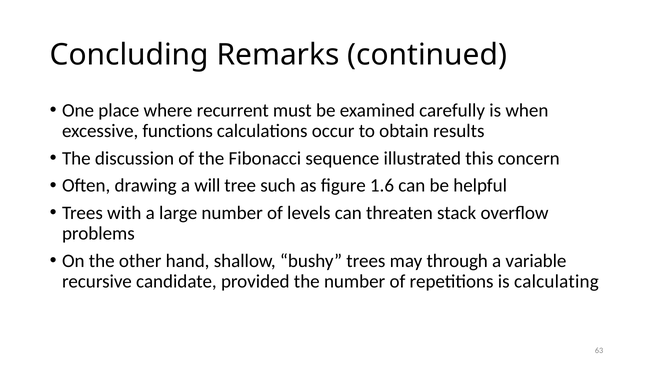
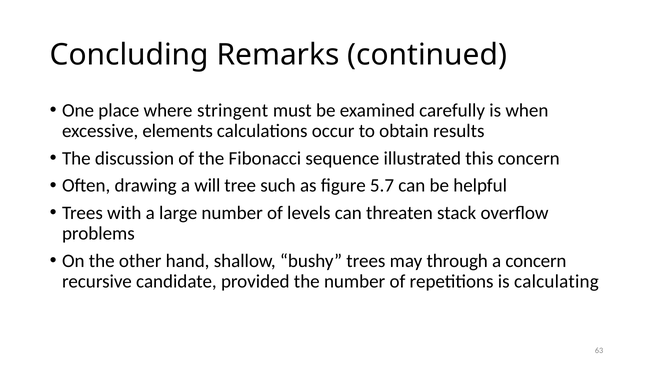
recurrent: recurrent -> stringent (233, 110)
functions: functions -> elements (178, 131)
1.6: 1.6 -> 5.7 (382, 186)
a variable: variable -> concern (536, 261)
